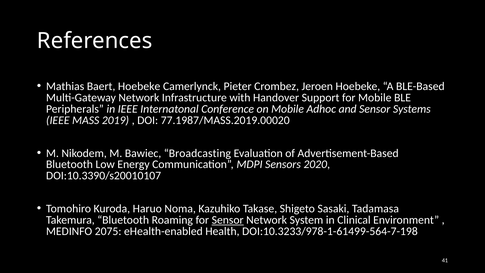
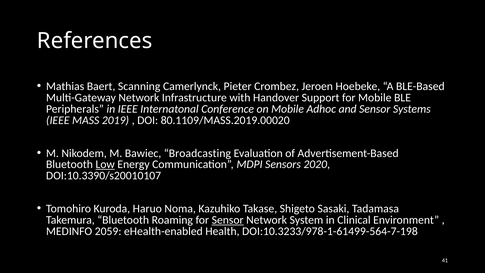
Baert Hoebeke: Hoebeke -> Scanning (139, 86)
77.1987/MASS.2019.00020: 77.1987/MASS.2019.00020 -> 80.1109/MASS.2019.00020 (225, 120)
Low underline: none -> present (105, 164)
2075: 2075 -> 2059 (108, 231)
